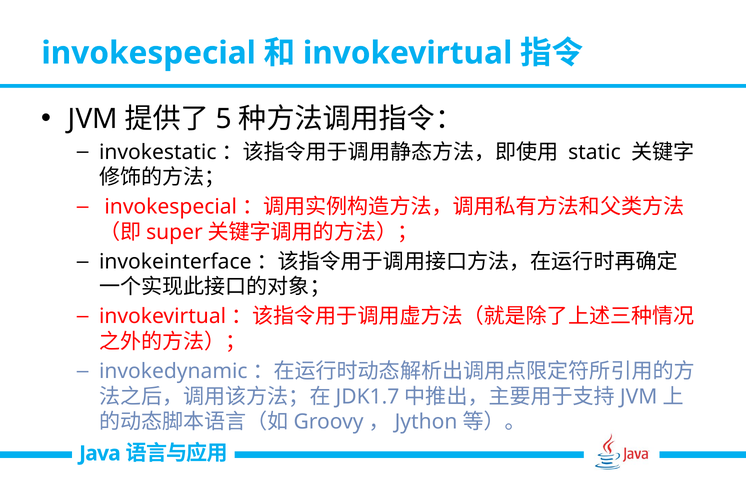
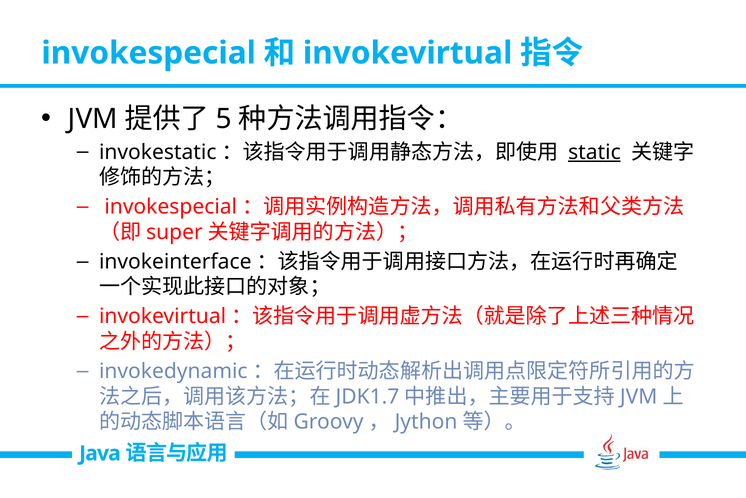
static underline: none -> present (594, 152)
